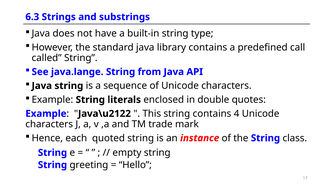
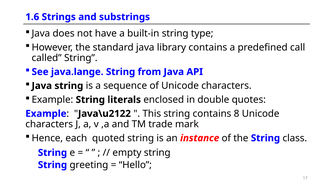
6.3: 6.3 -> 1.6 (32, 17)
4: 4 -> 8 (237, 114)
